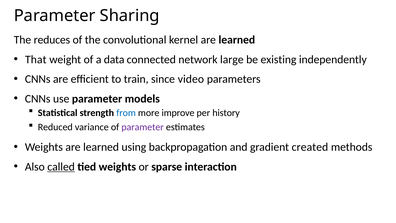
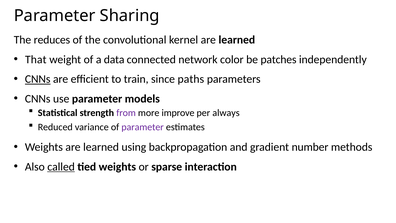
large: large -> color (232, 59)
existing: existing -> patches (279, 59)
CNNs underline: none -> present (38, 79)
video: video -> paths (191, 79)
from colour: blue -> purple (126, 113)
history: history -> always (226, 113)
created: created -> number (310, 147)
